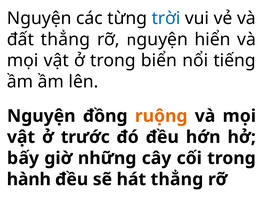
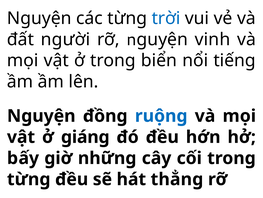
đất thẳng: thẳng -> người (65, 39)
hiển: hiển -> vinh (212, 39)
ruộng colour: orange -> blue (161, 116)
trước: trước -> giáng (85, 137)
hành: hành -> từng (29, 179)
